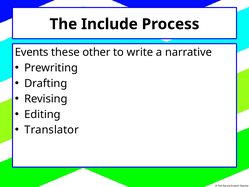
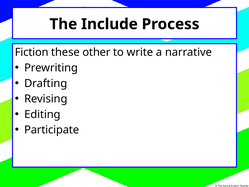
Events: Events -> Fiction (32, 52)
Translator: Translator -> Participate (52, 130)
